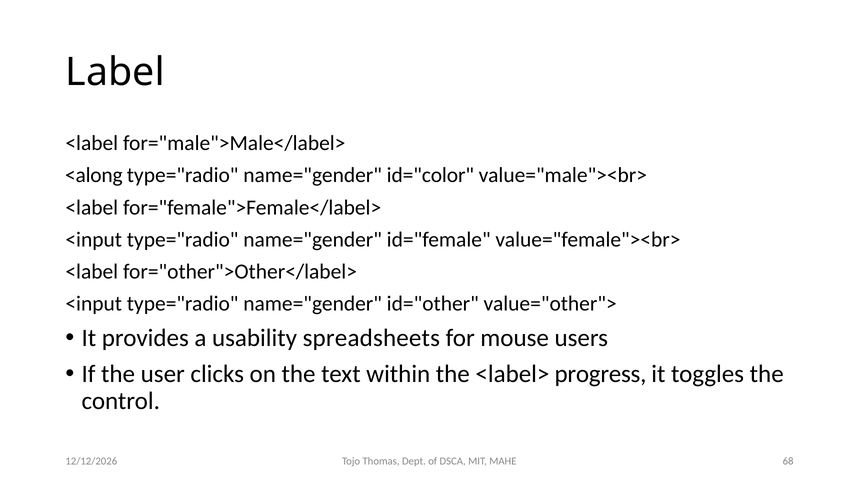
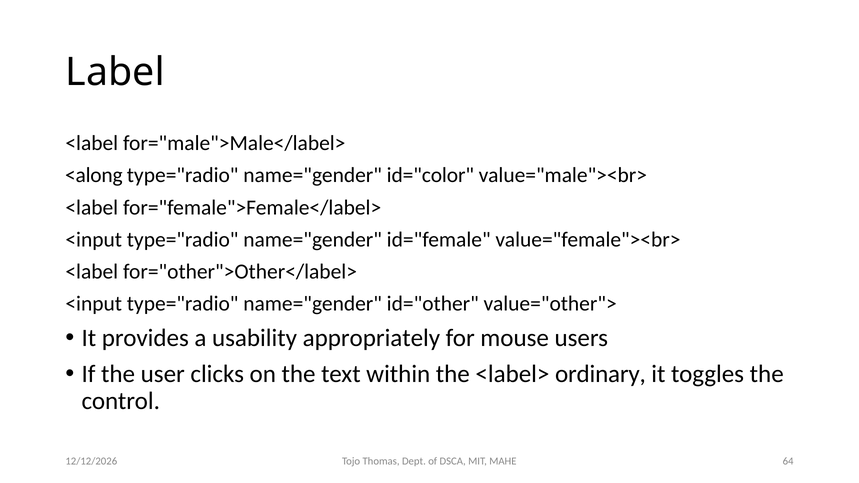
spreadsheets: spreadsheets -> appropriately (371, 338)
progress: progress -> ordinary (600, 374)
68: 68 -> 64 (788, 461)
